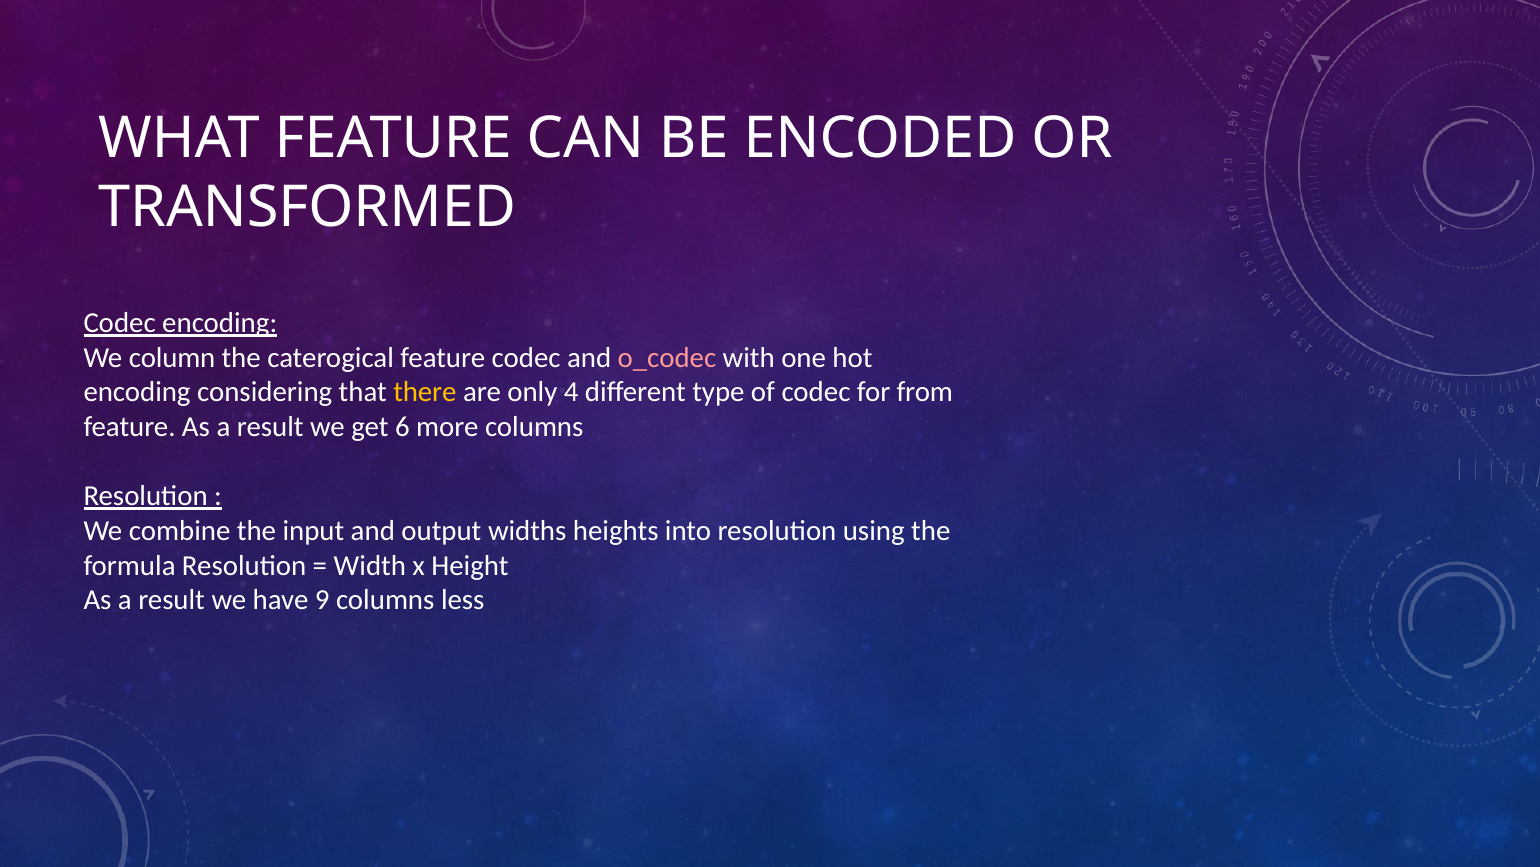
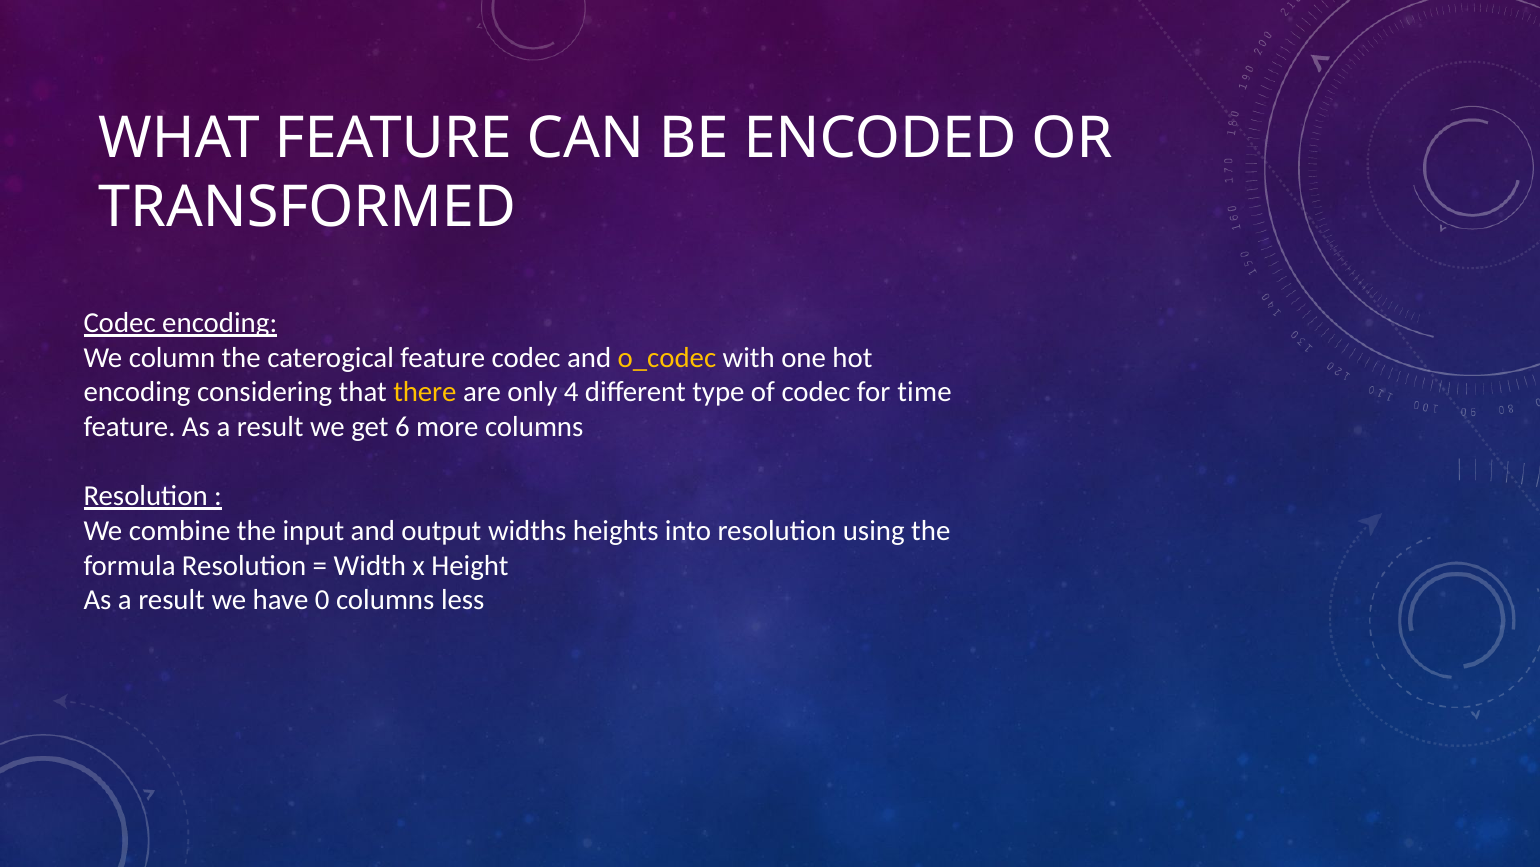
o_codec colour: pink -> yellow (667, 357)
from: from -> time (925, 392)
9: 9 -> 0 (322, 600)
